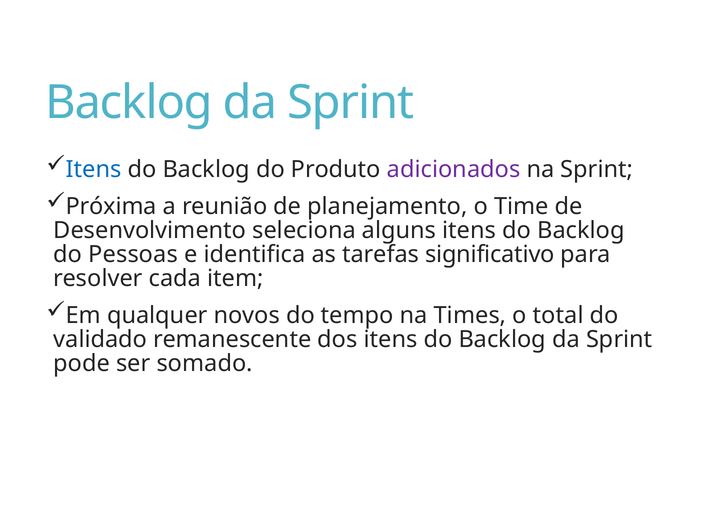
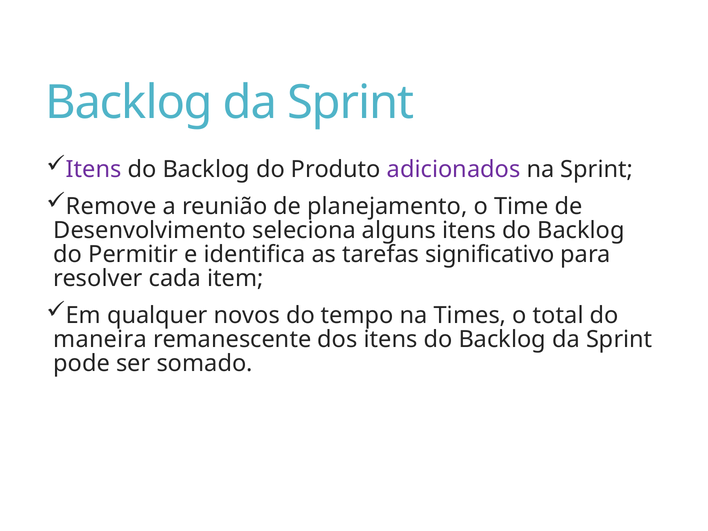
Itens colour: blue -> purple (94, 169)
Próxima: Próxima -> Remove (111, 206)
Pessoas: Pessoas -> Permitir (133, 254)
validado: validado -> maneira (100, 339)
